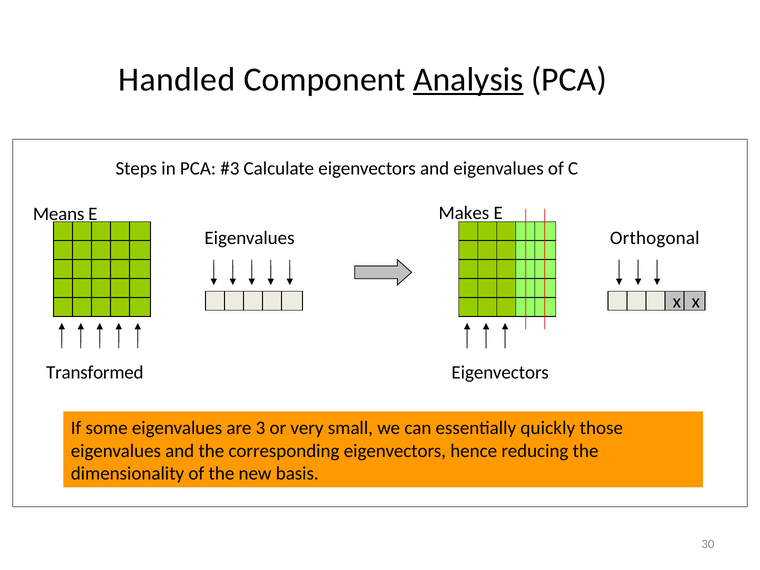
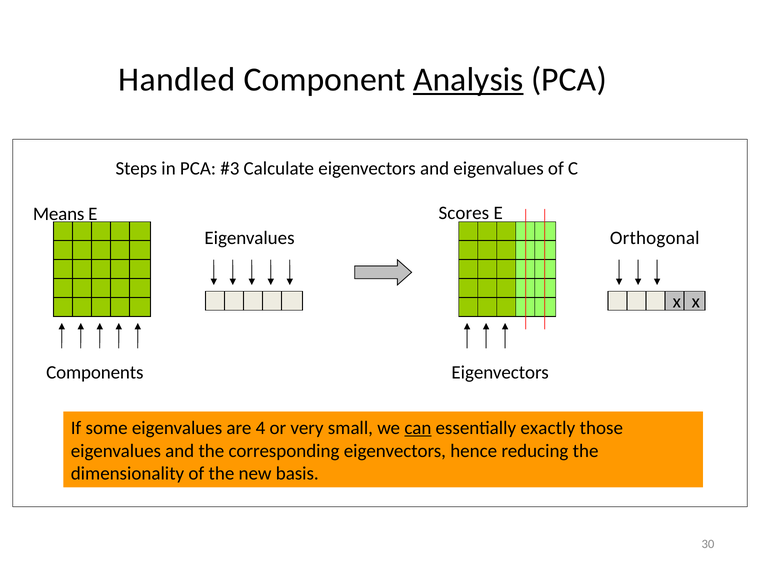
Makes: Makes -> Scores (464, 213)
Transformed: Transformed -> Components (95, 372)
3: 3 -> 4 (260, 428)
can underline: none -> present (418, 428)
quickly: quickly -> exactly (548, 428)
